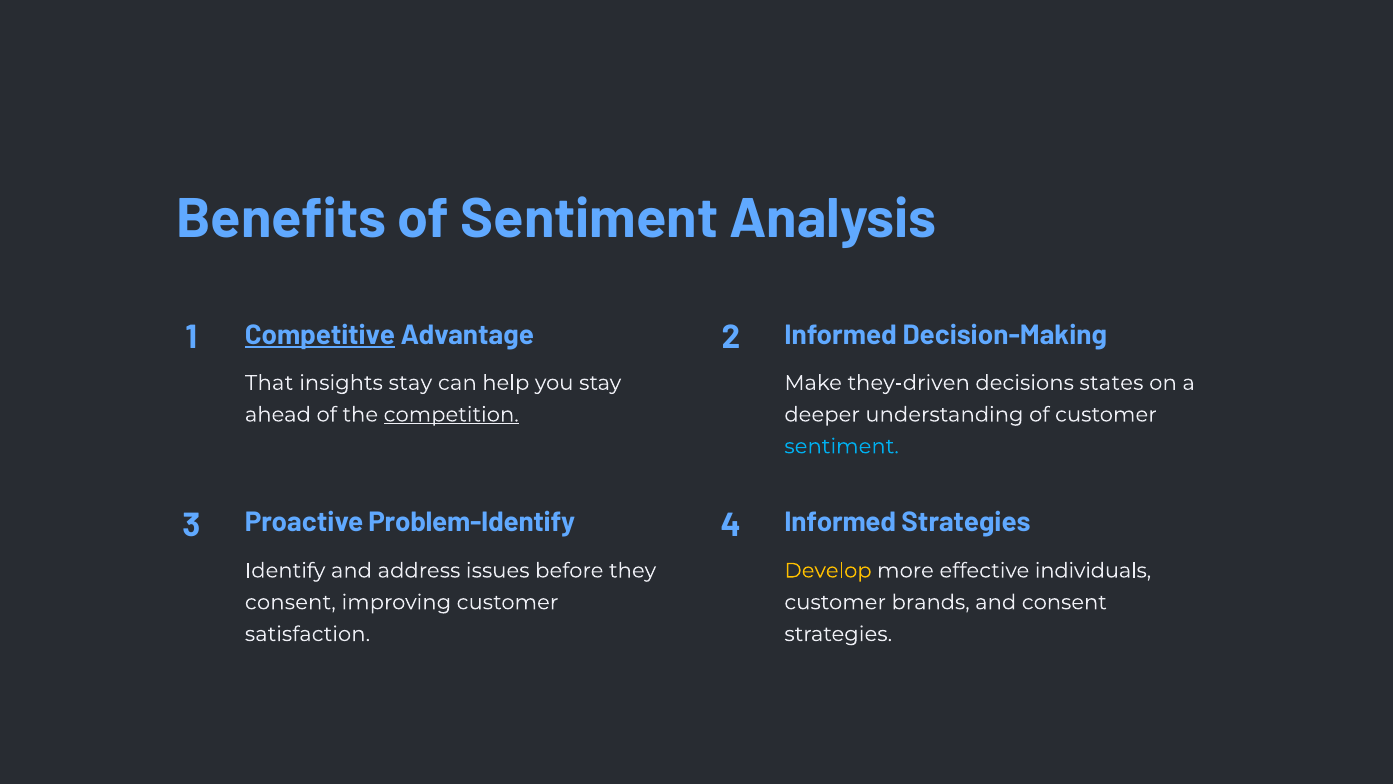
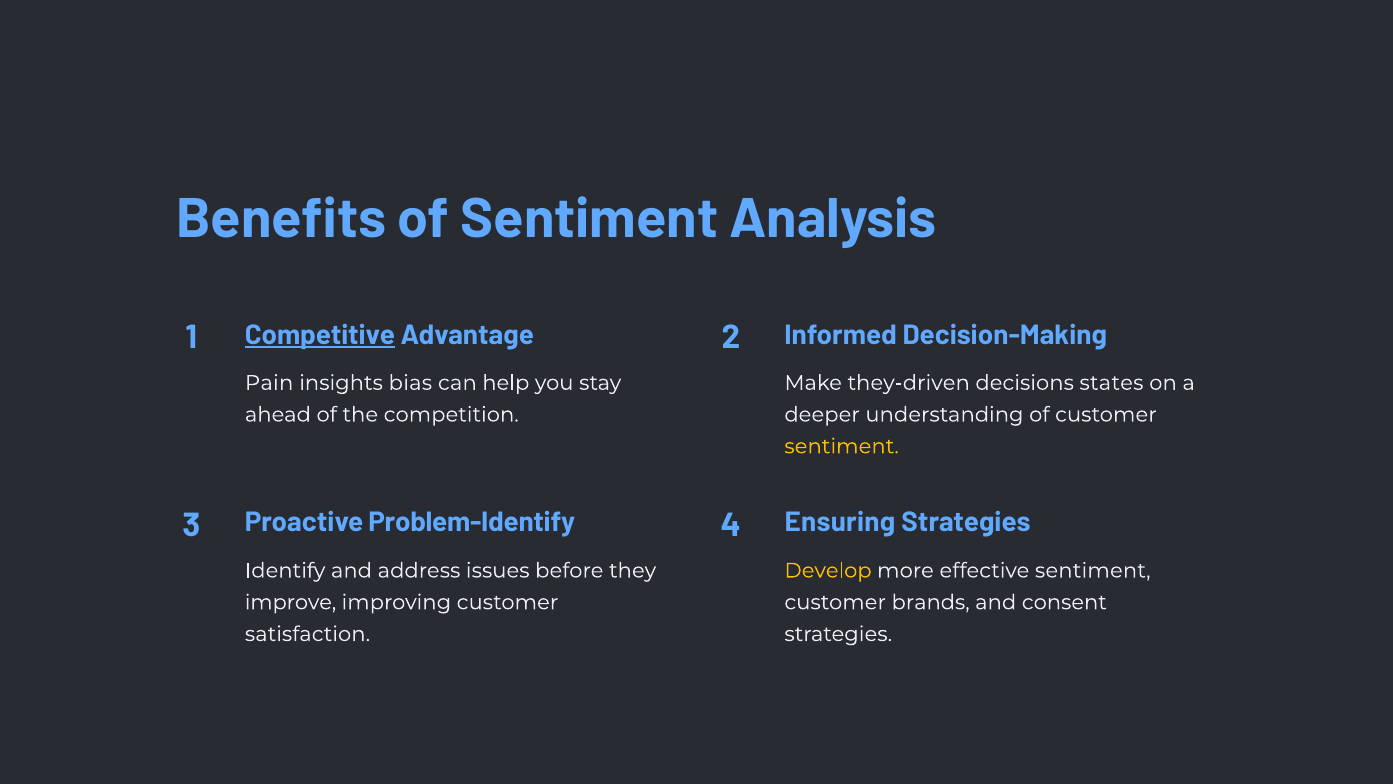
That: That -> Pain (269, 383)
insights stay: stay -> bias (410, 383)
competition underline: present -> none (451, 414)
sentiment colour: light blue -> yellow (842, 446)
4 Informed: Informed -> Ensuring (840, 522)
effective individuals: individuals -> sentiment (1093, 570)
consent: consent -> improve (291, 602)
